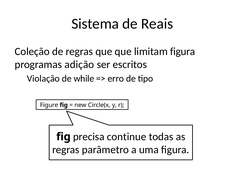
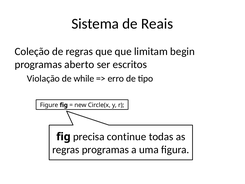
limitam figura: figura -> begin (183, 51)
adição: adição -> aberto (79, 64)
regras parâmetro: parâmetro -> programas (105, 150)
